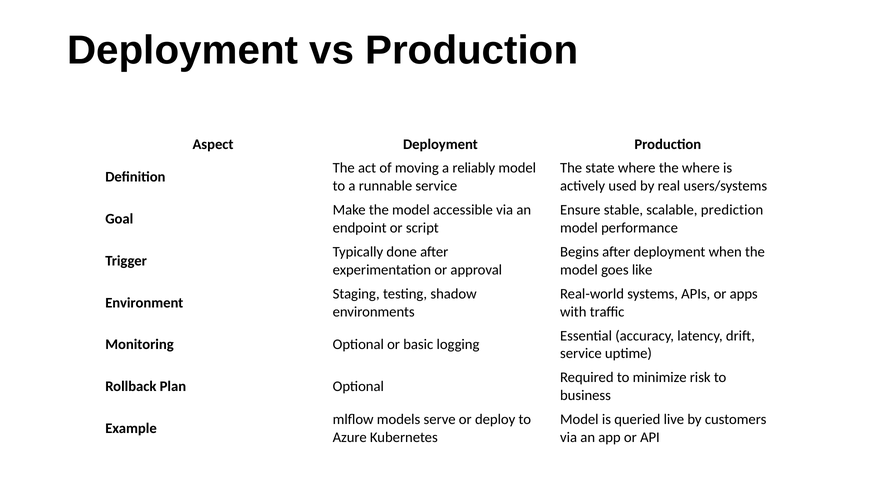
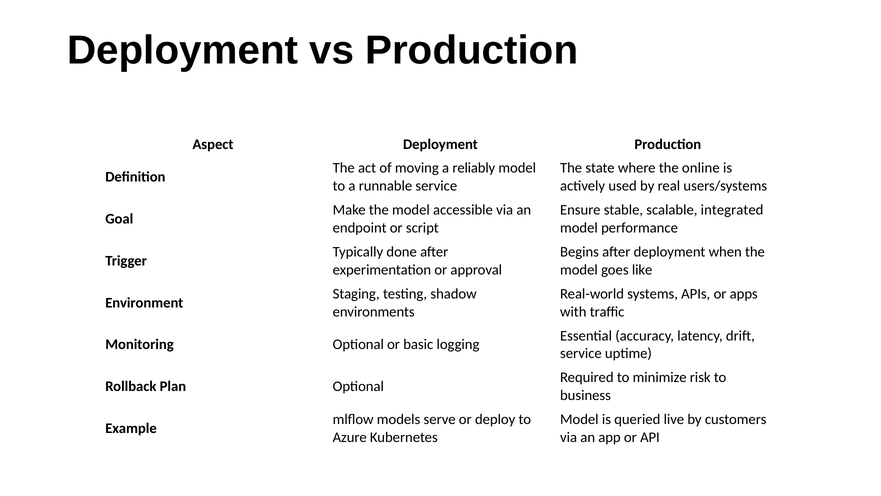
the where: where -> online (701, 168)
prediction: prediction -> integrated (732, 210)
